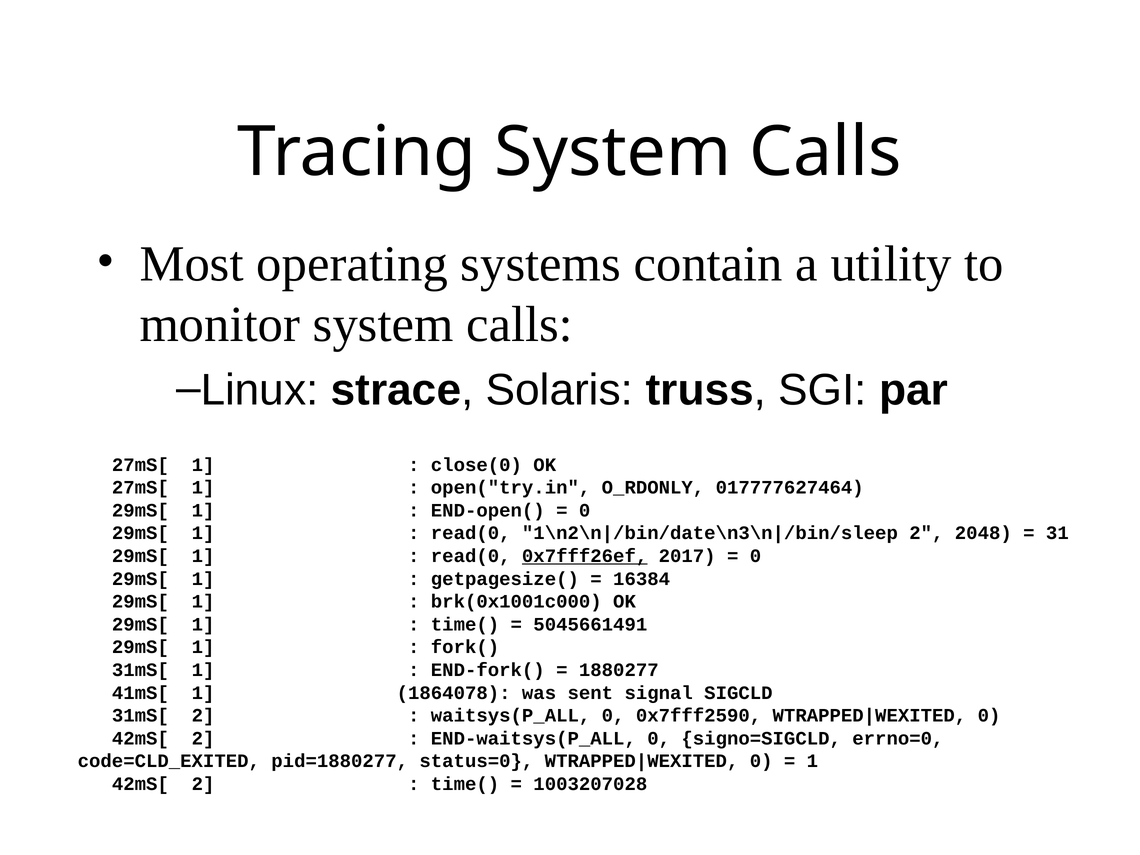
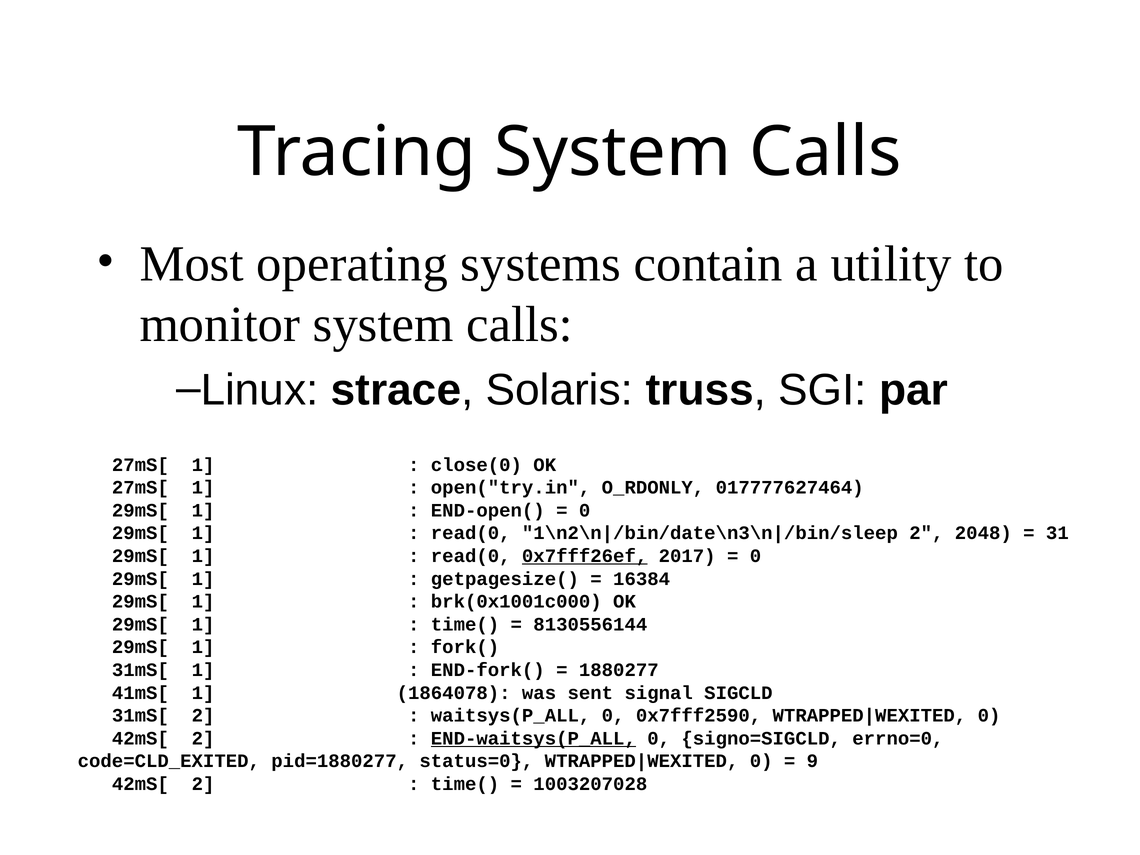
5045661491: 5045661491 -> 8130556144 (590, 624)
END-waitsys(P_ALL underline: none -> present (533, 738)
1: 1 -> 9 (812, 761)
